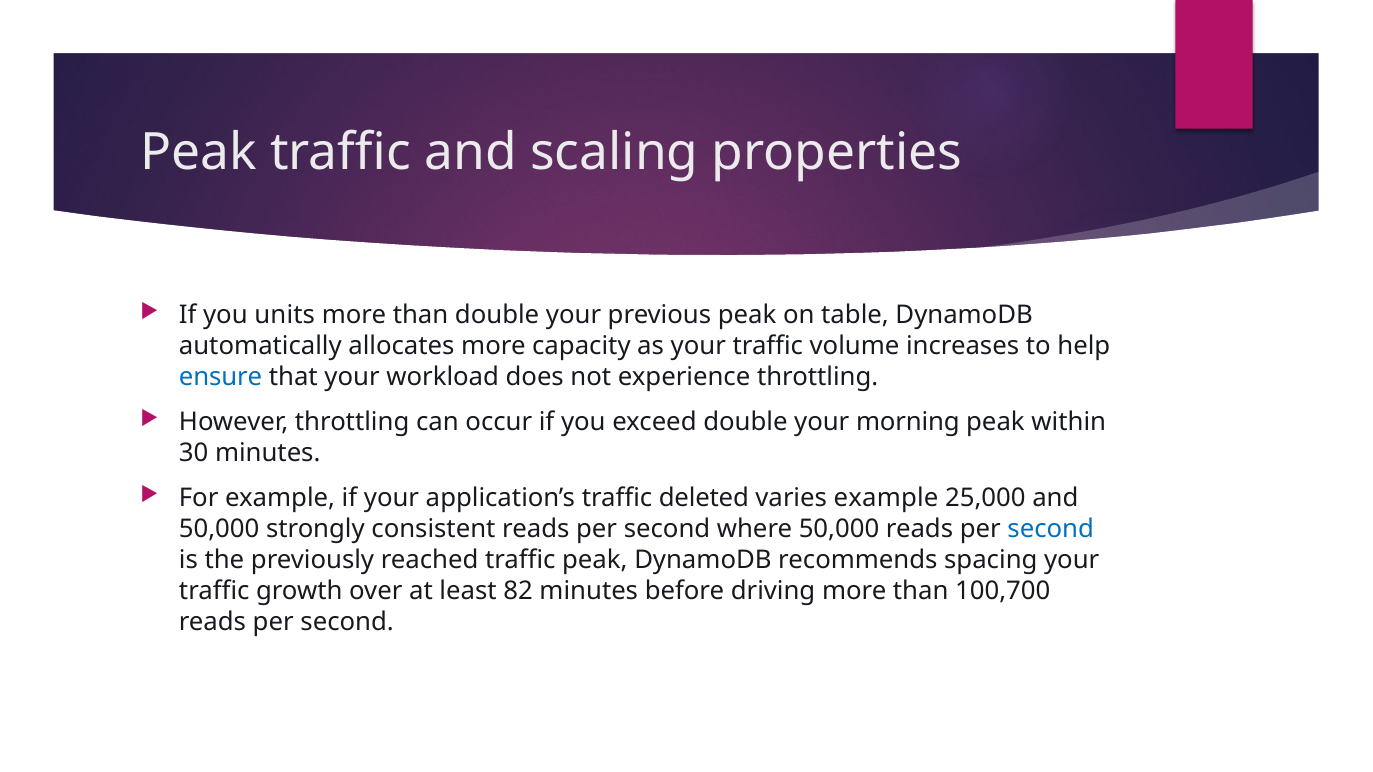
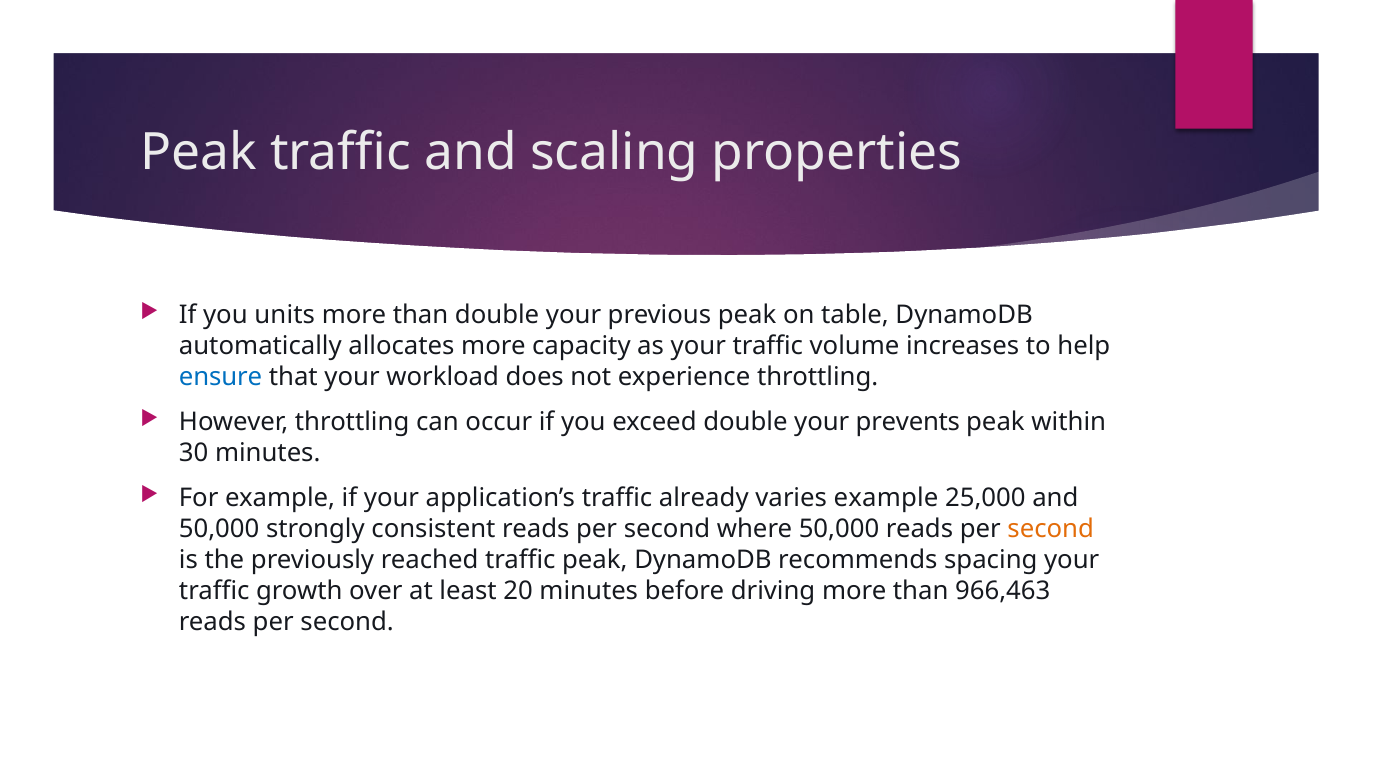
morning: morning -> prevents (908, 423)
deleted: deleted -> already (704, 499)
second colour: blue -> orange (1051, 530)
82: 82 -> 20 (518, 591)
100,700: 100,700 -> 966,463 (1003, 591)
